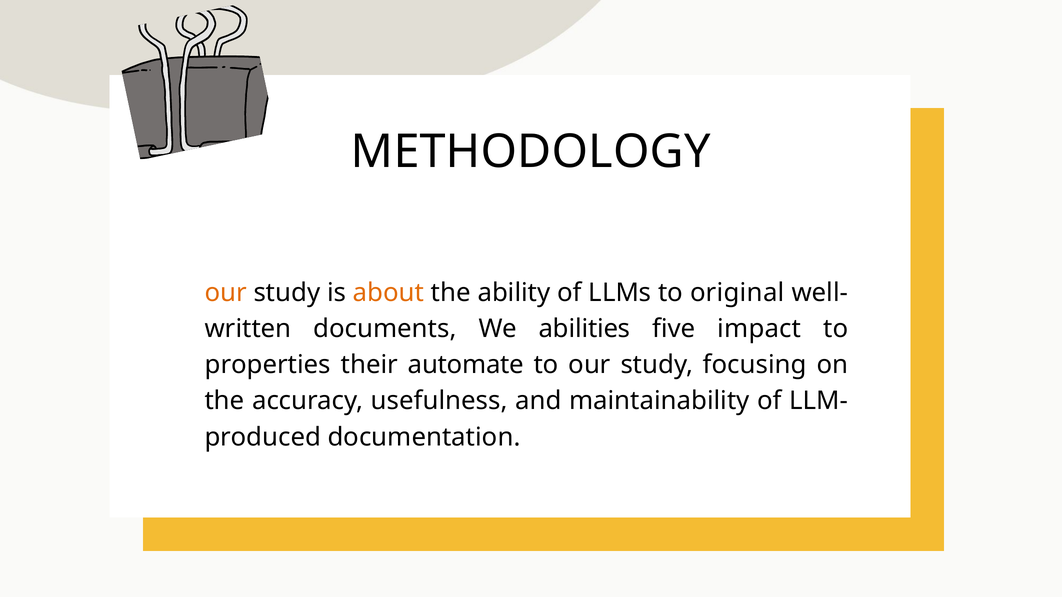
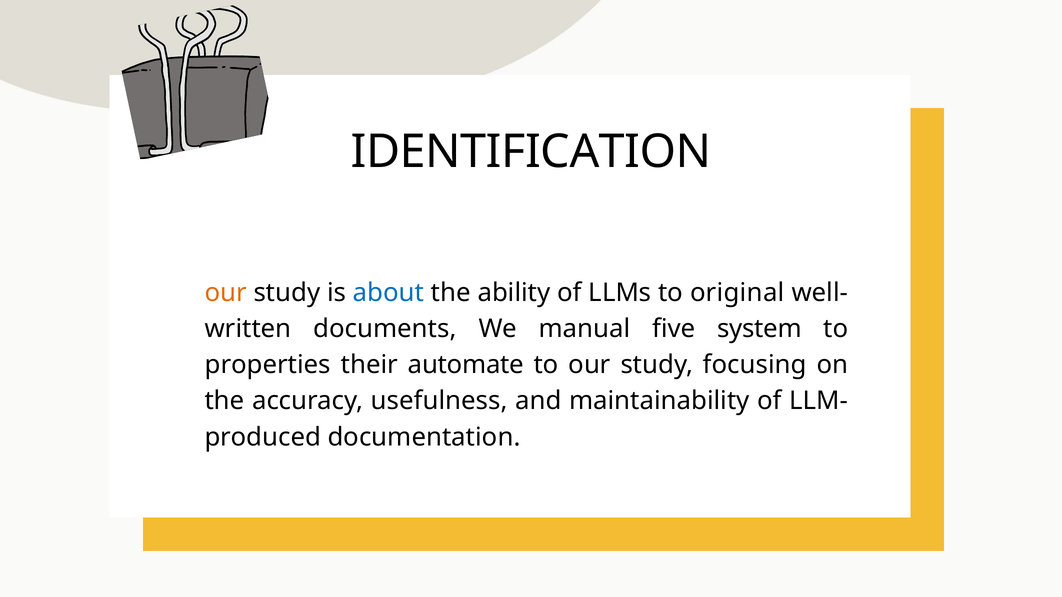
METHODOLOGY: METHODOLOGY -> IDENTIFICATION (531, 152)
about colour: orange -> blue (389, 293)
abilities: abilities -> manual (584, 329)
impact: impact -> system (759, 329)
